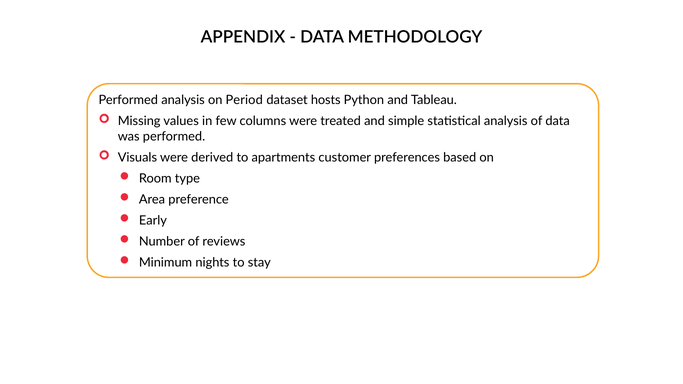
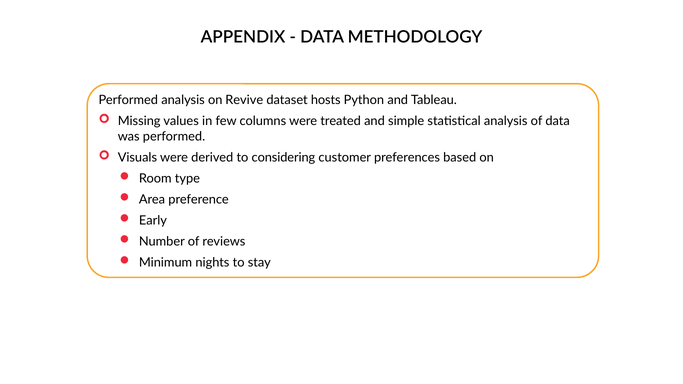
Period: Period -> Revive (244, 100)
apartments: apartments -> considering (283, 158)
